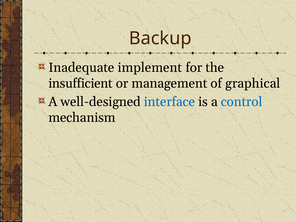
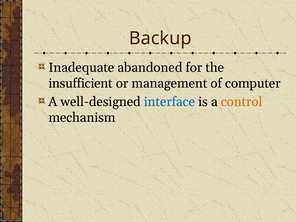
implement: implement -> abandoned (150, 67)
graphical: graphical -> computer (253, 83)
control colour: blue -> orange (242, 102)
